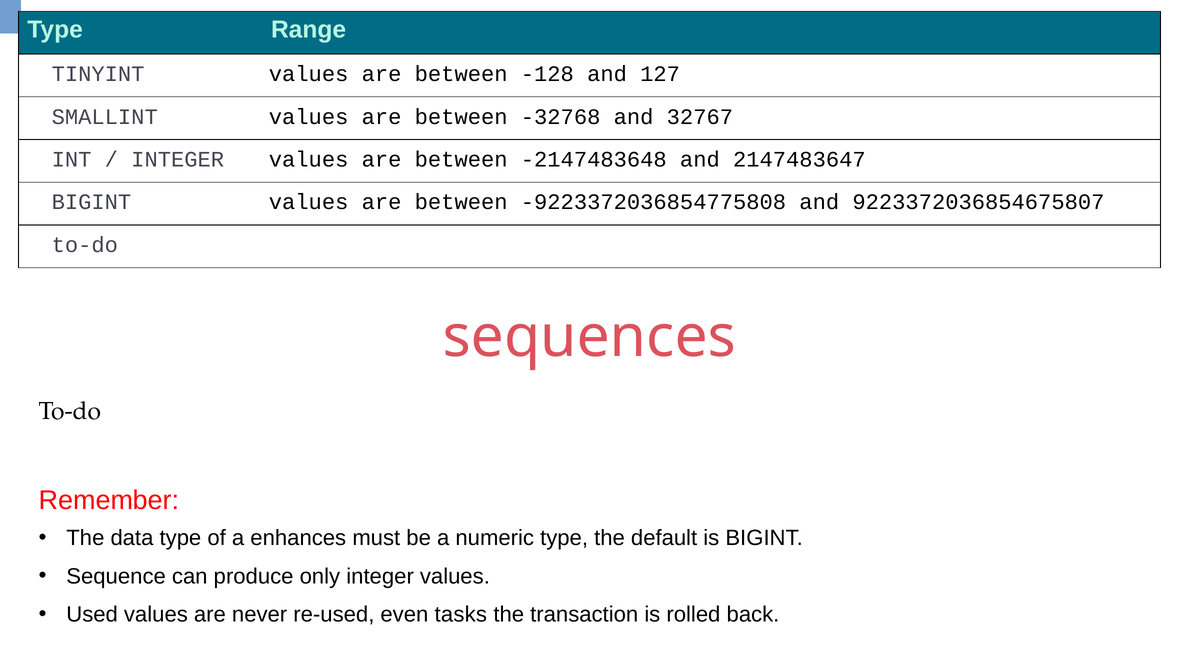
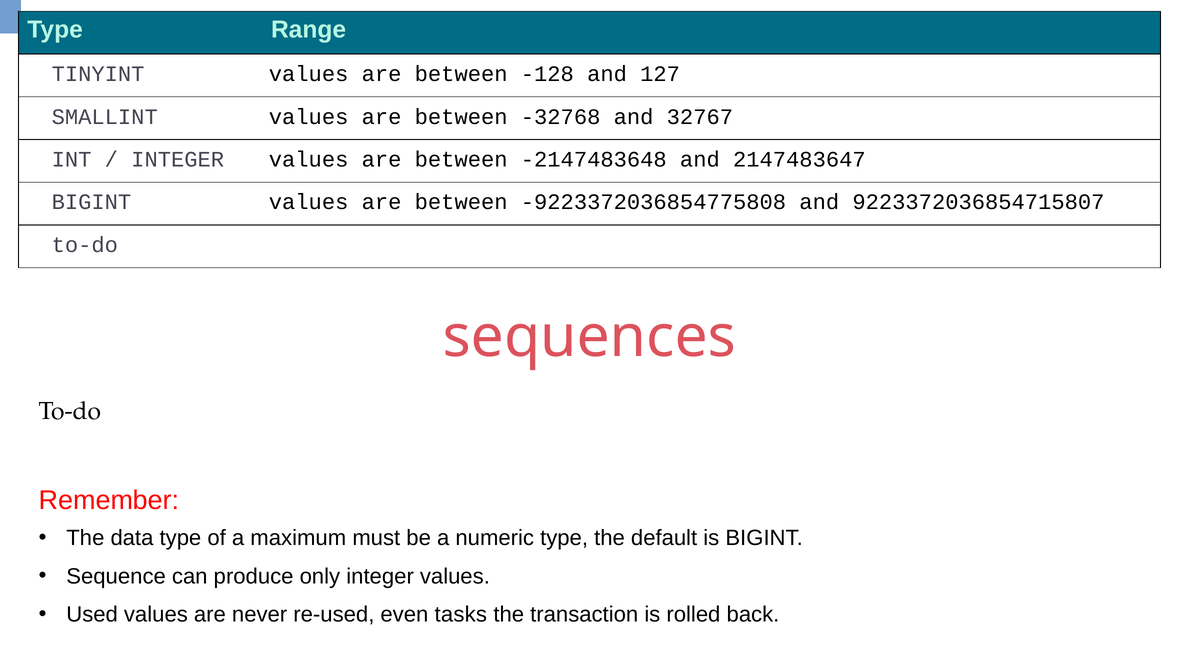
9223372036854675807: 9223372036854675807 -> 9223372036854715807 (978, 202)
enhances: enhances -> maximum (298, 538)
